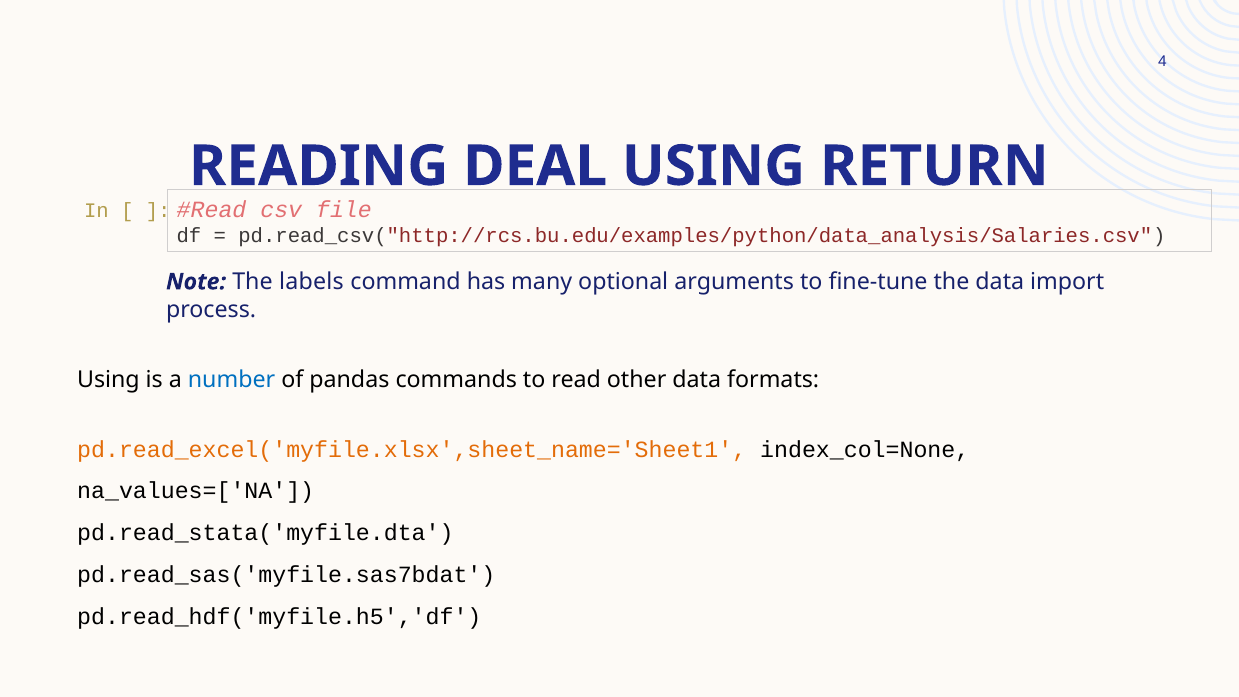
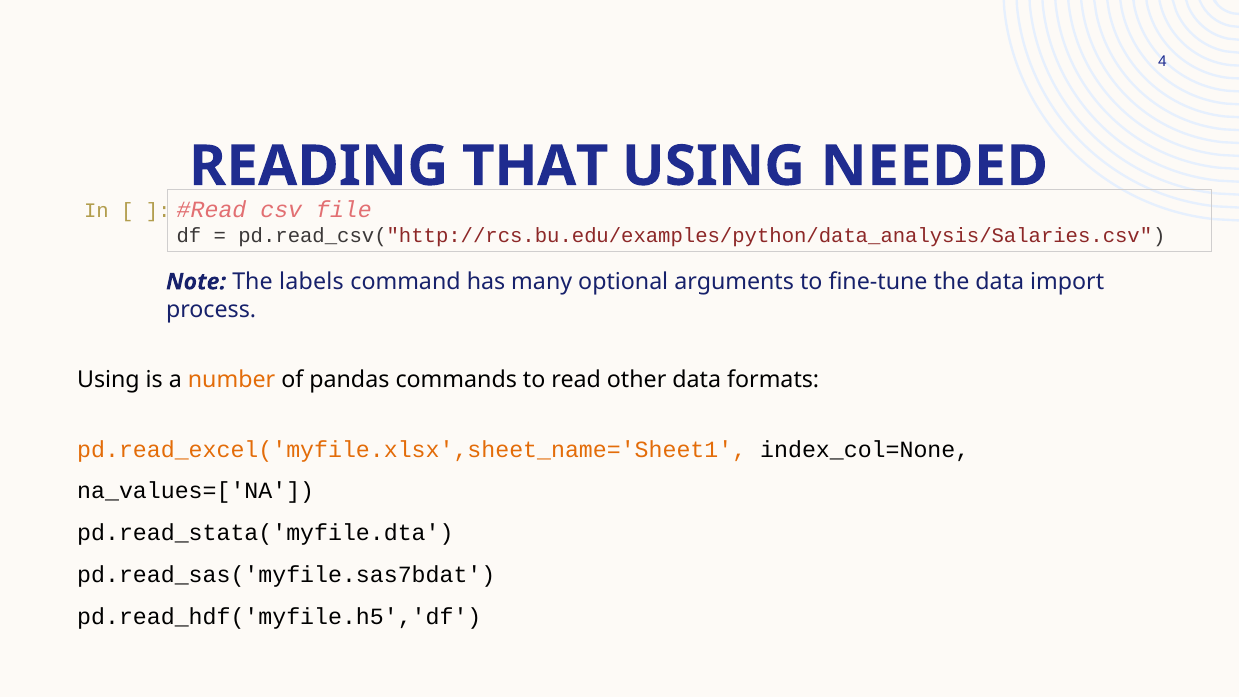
DEAL: DEAL -> THAT (535, 166)
RETURN: RETURN -> NEEDED (934, 166)
number colour: blue -> orange (232, 380)
